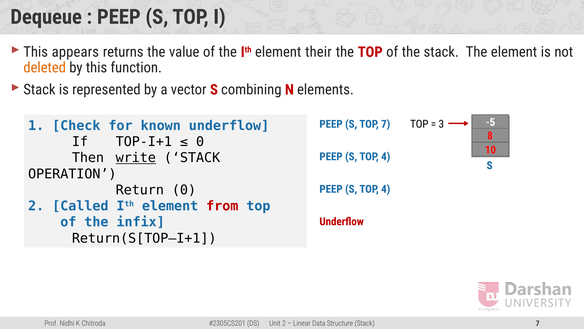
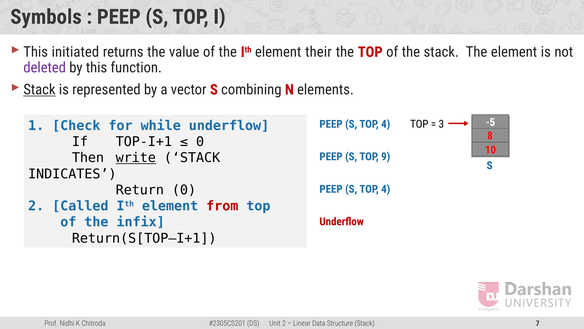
Dequeue: Dequeue -> Symbols (46, 17)
appears: appears -> initiated (75, 52)
deleted colour: orange -> purple (45, 68)
Stack underline: none -> present (39, 90)
7: 7 -> 4 (386, 124)
known: known -> while (161, 126)
4: 4 -> 9 (386, 156)
OPERATION: OPERATION -> INDICATES (72, 174)
